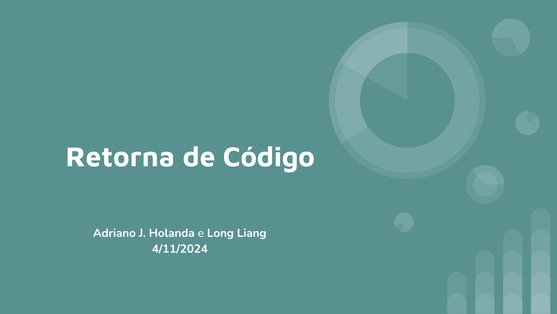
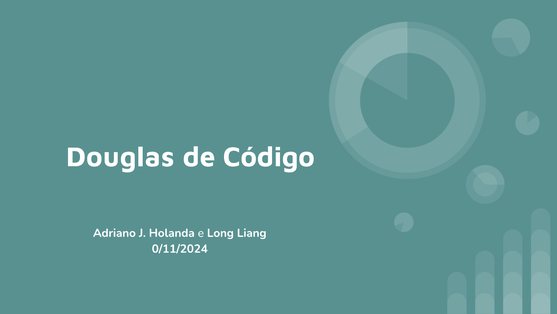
Retorna: Retorna -> Douglas (120, 157)
4/11/2024: 4/11/2024 -> 0/11/2024 (180, 248)
